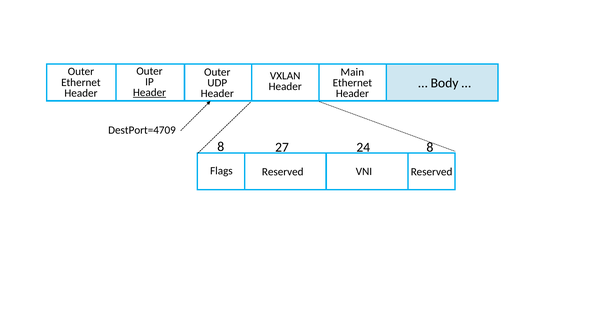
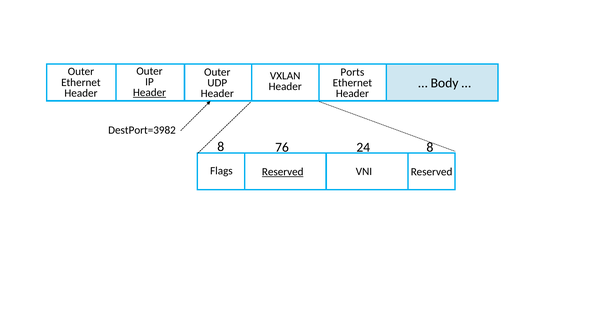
Main: Main -> Ports (352, 72)
DestPort=4709: DestPort=4709 -> DestPort=3982 (142, 130)
27: 27 -> 76 (282, 147)
Reserved underline: none -> present (283, 172)
